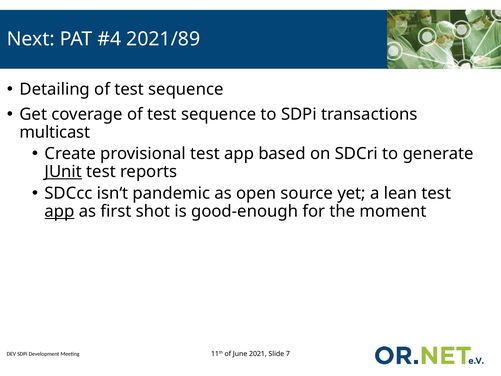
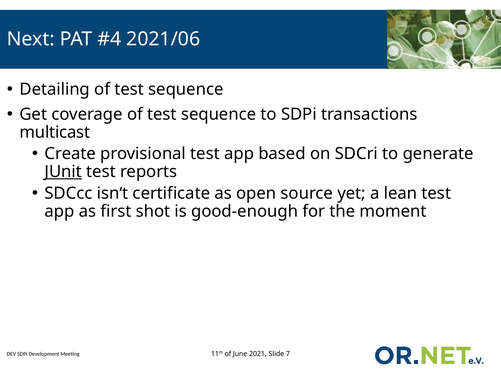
2021/89: 2021/89 -> 2021/06 (163, 39)
pandemic: pandemic -> certificate (171, 193)
app underline: present -> none (59, 211)
